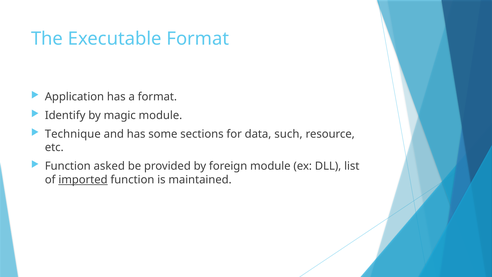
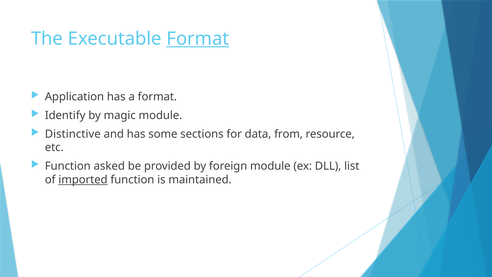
Format underline: none -> present (198, 39)
Technique: Technique -> Distinctive (73, 134)
such: such -> from (289, 134)
